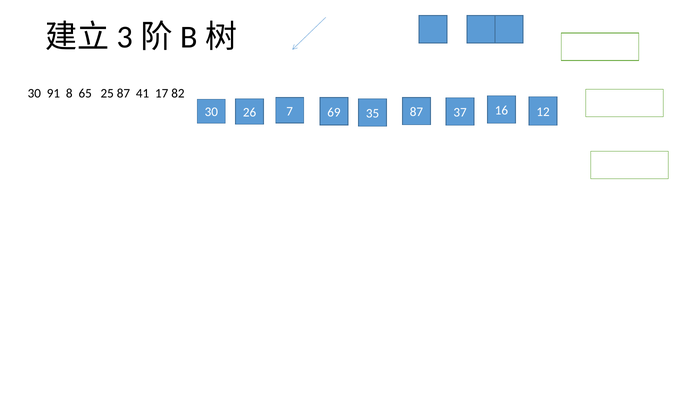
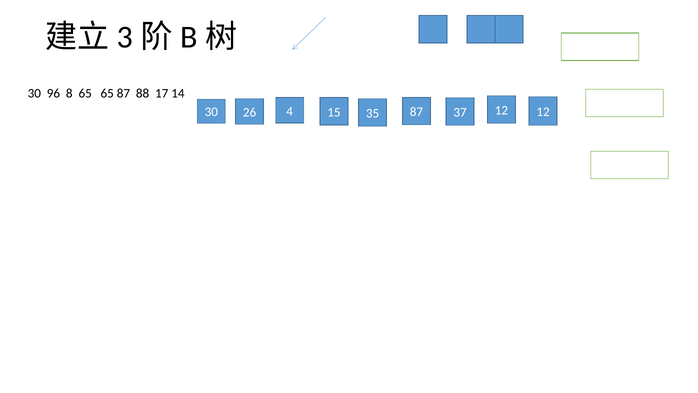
91: 91 -> 96 (53, 93)
65 25: 25 -> 65 (107, 93)
41: 41 -> 88 (143, 93)
82: 82 -> 14 (178, 93)
7: 7 -> 4 (290, 111)
87 16: 16 -> 12 (501, 110)
69: 69 -> 15 (334, 112)
